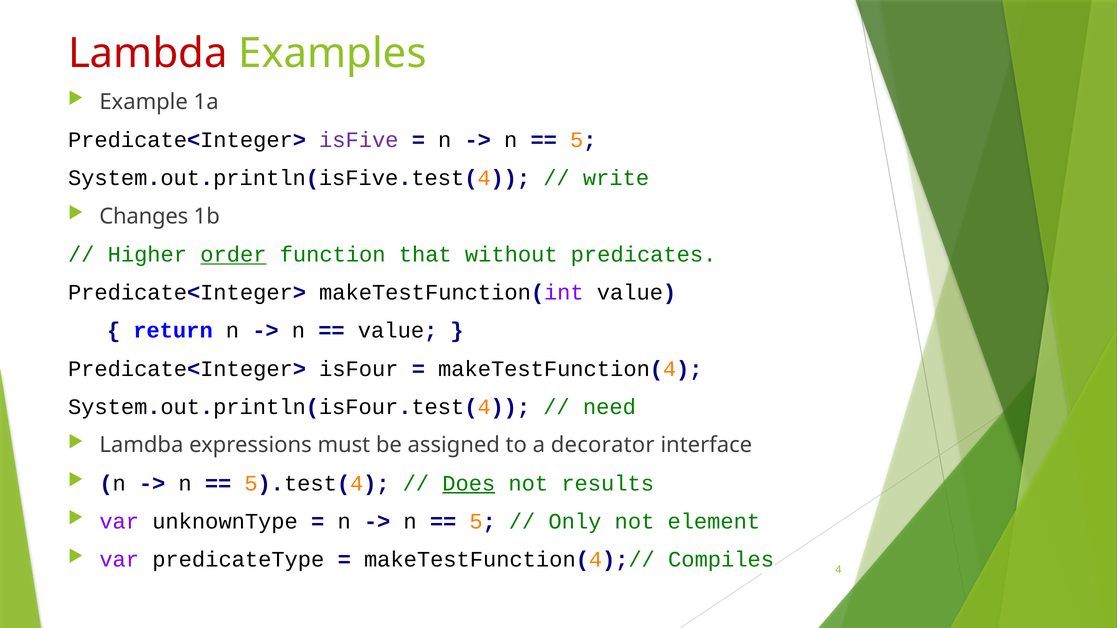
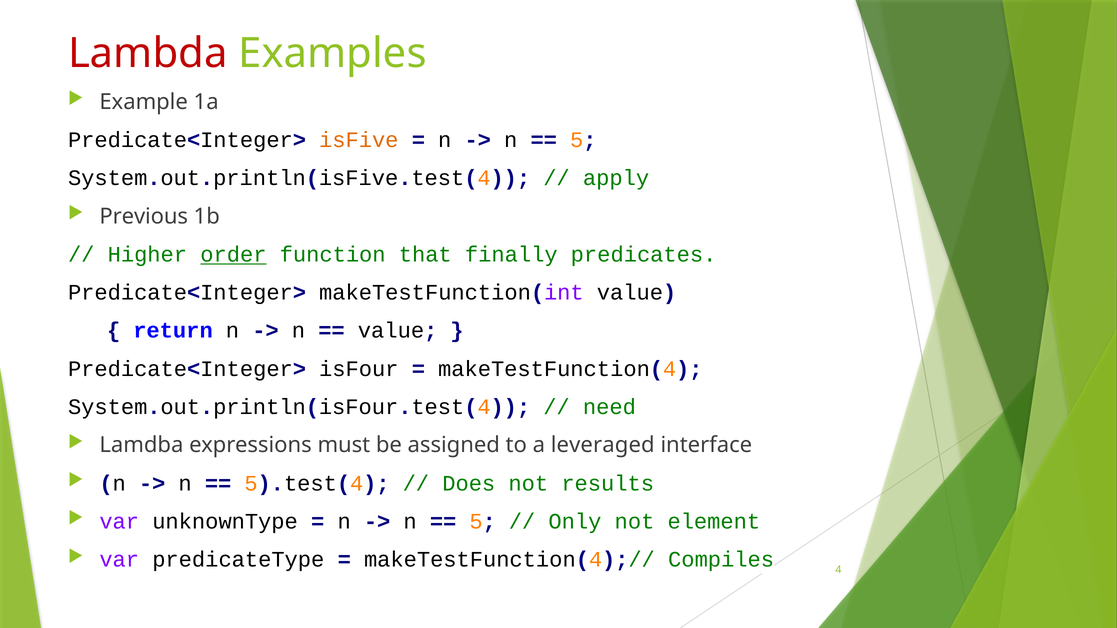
isFive colour: purple -> orange (359, 140)
write: write -> apply (616, 178)
Changes: Changes -> Previous (144, 216)
without: without -> finally (511, 255)
decorator: decorator -> leveraged (603, 445)
Does underline: present -> none (469, 484)
